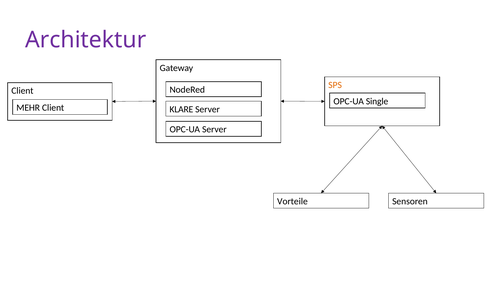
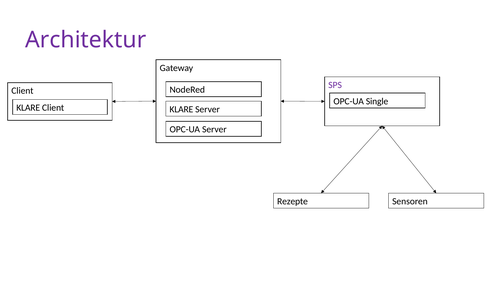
SPS colour: orange -> purple (335, 85)
MEHR: MEHR -> KLARE (28, 108)
Vorteile: Vorteile -> Rezepte (292, 202)
